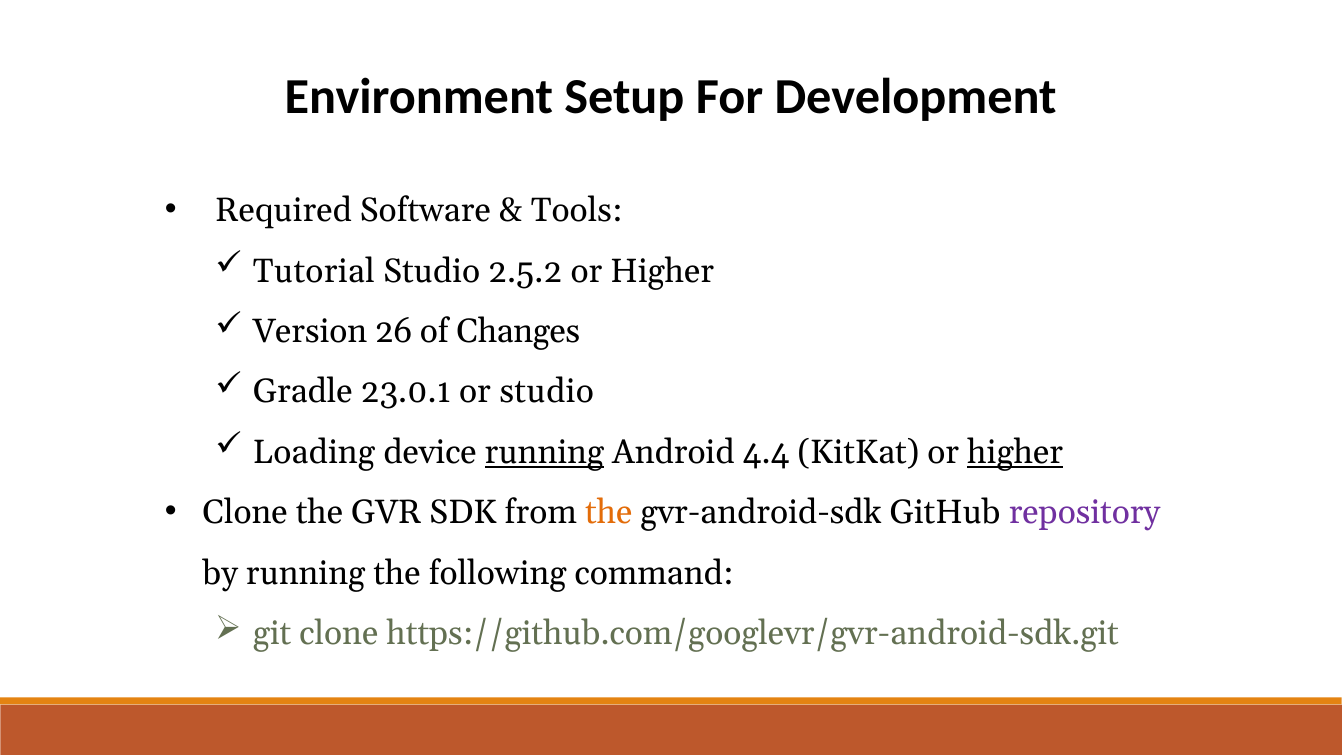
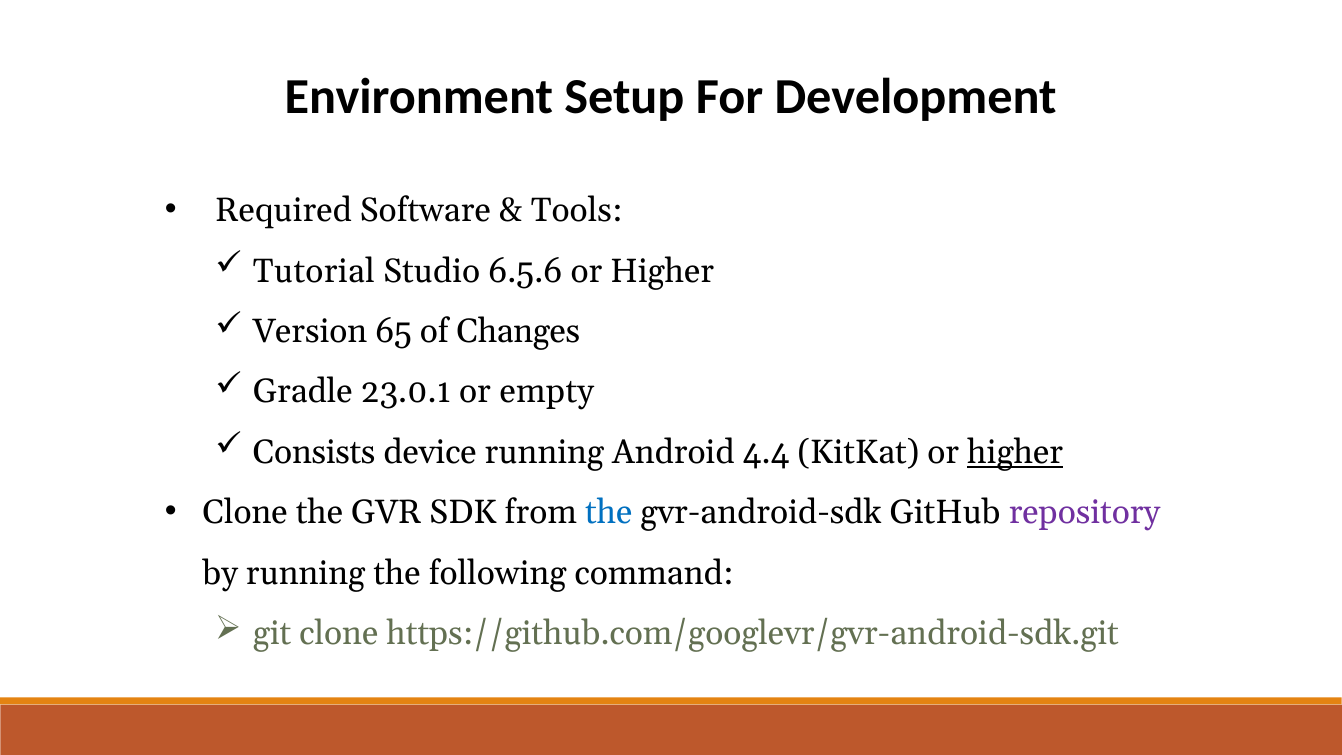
2.5.2: 2.5.2 -> 6.5.6 (525, 271)
26: 26 -> 65 (394, 331)
or studio: studio -> empty (547, 392)
Loading: Loading -> Consists (314, 452)
running underline: present -> none (544, 452)
the colour: orange -> blue (609, 513)
